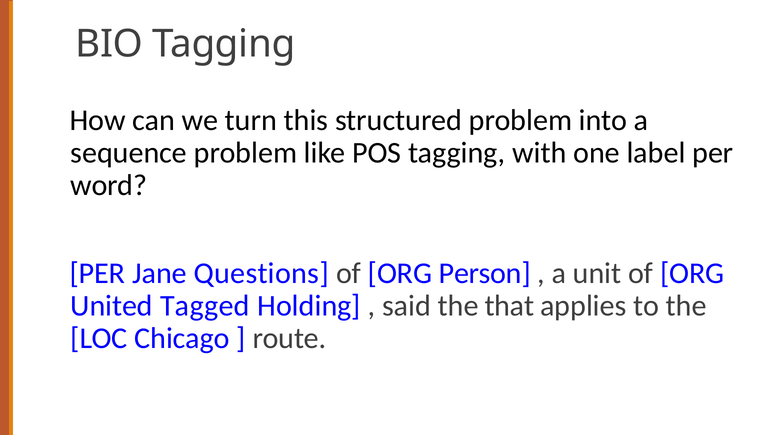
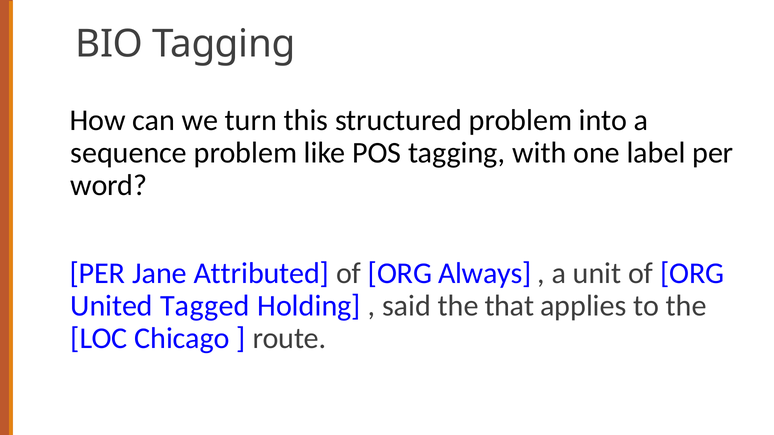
Questions: Questions -> Attributed (261, 273)
Person: Person -> Always (485, 273)
